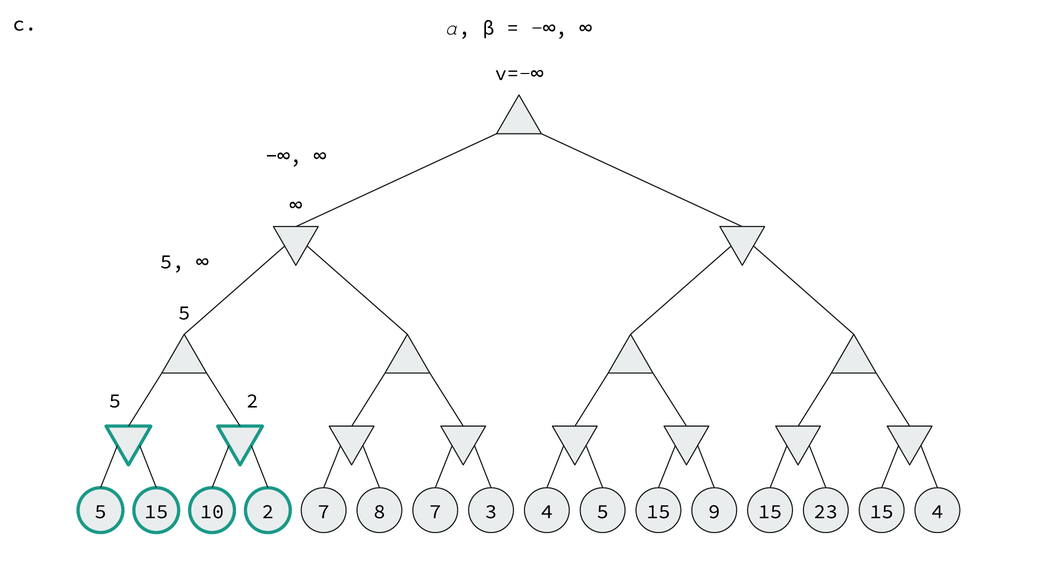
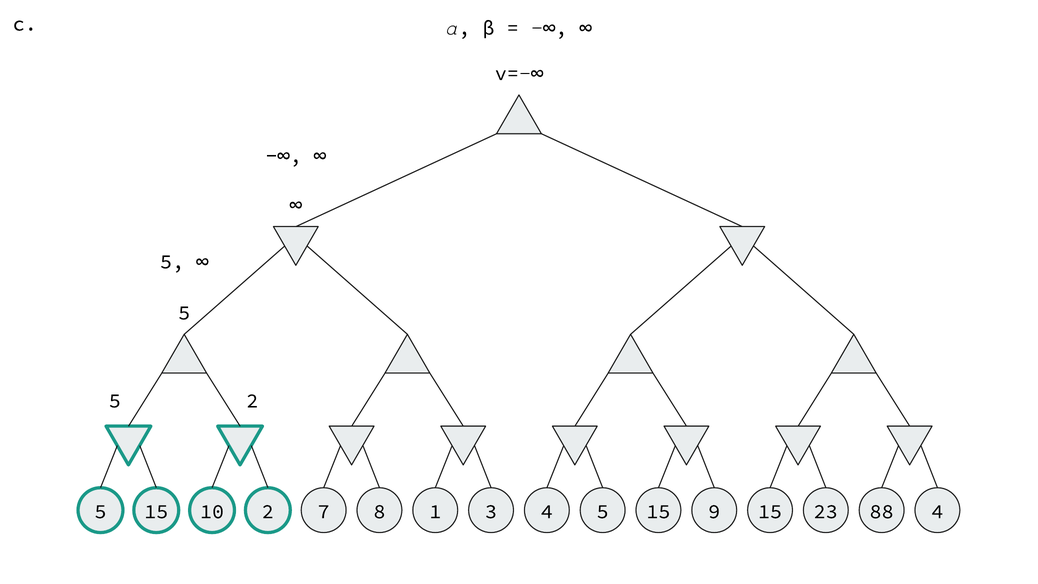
8 7: 7 -> 1 (435, 511)
23 15: 15 -> 88 (882, 511)
